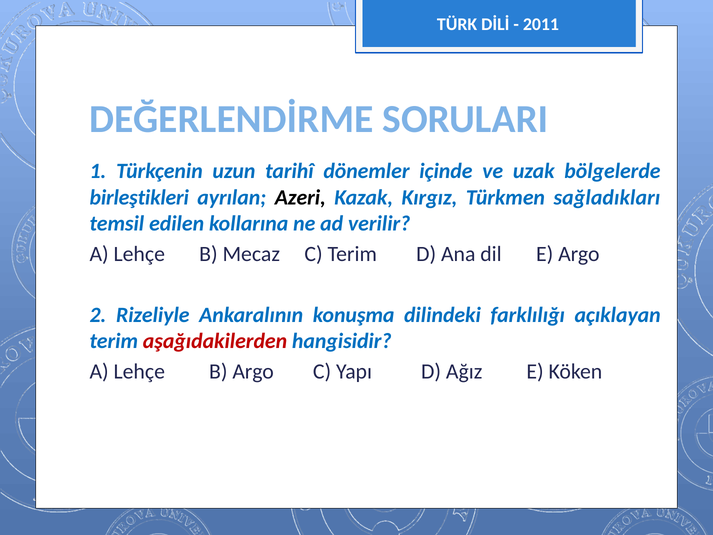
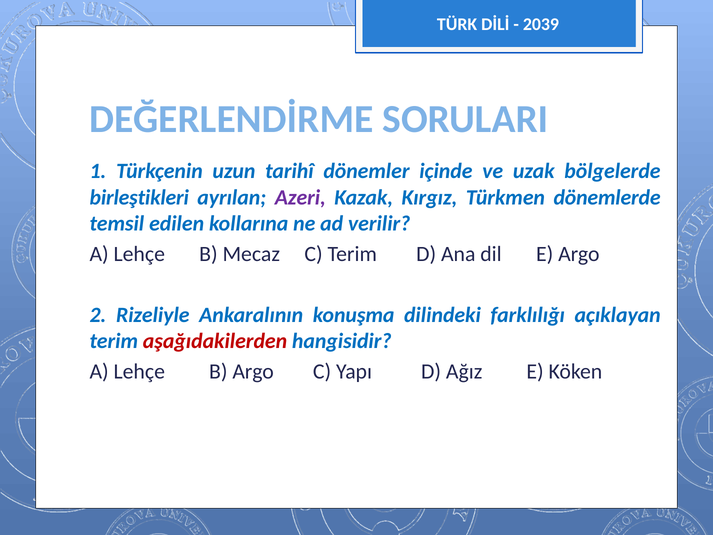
2011: 2011 -> 2039 (541, 24)
Azeri colour: black -> purple (300, 197)
sağladıkları: sağladıkları -> dönemlerde (607, 197)
